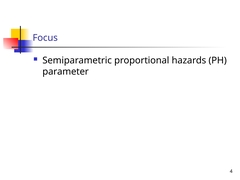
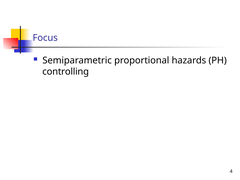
parameter: parameter -> controlling (66, 72)
